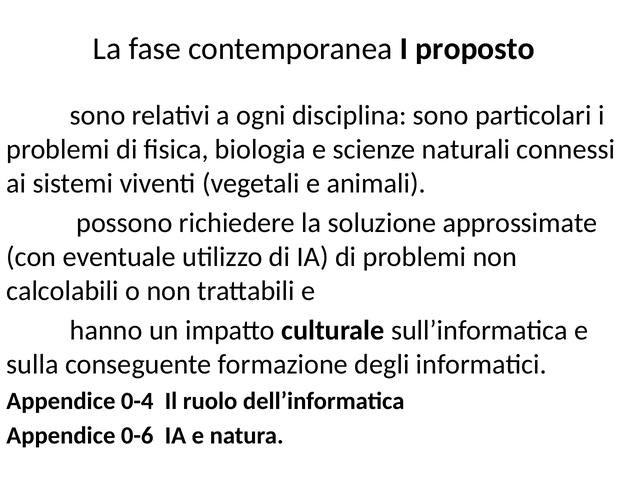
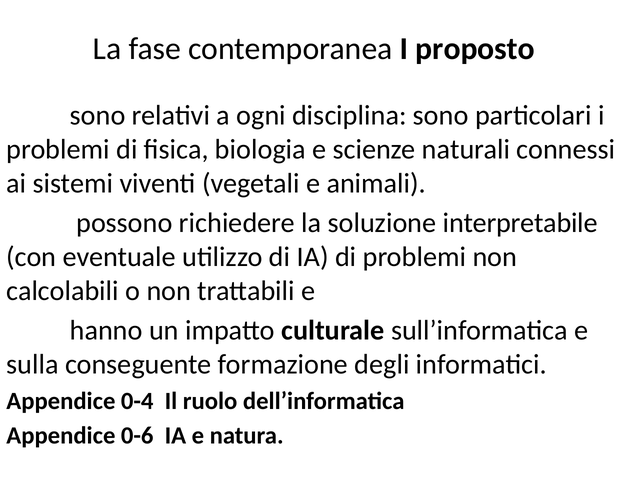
approssimate: approssimate -> interpretabile (520, 223)
